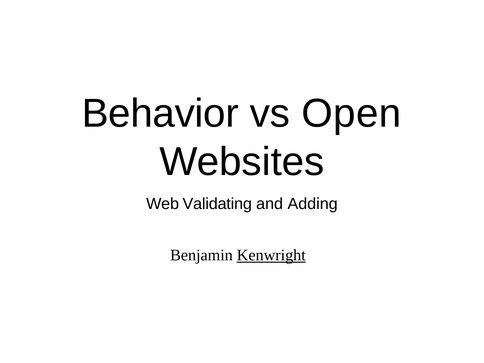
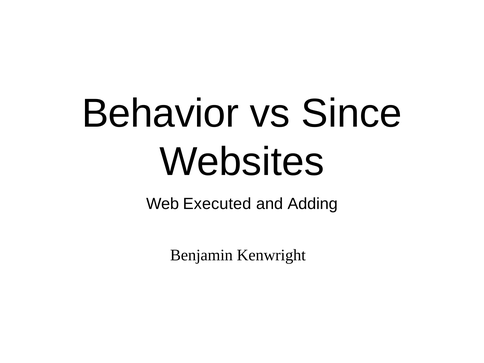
Open: Open -> Since (352, 114)
Validating: Validating -> Executed (217, 204)
Kenwright underline: present -> none (271, 255)
